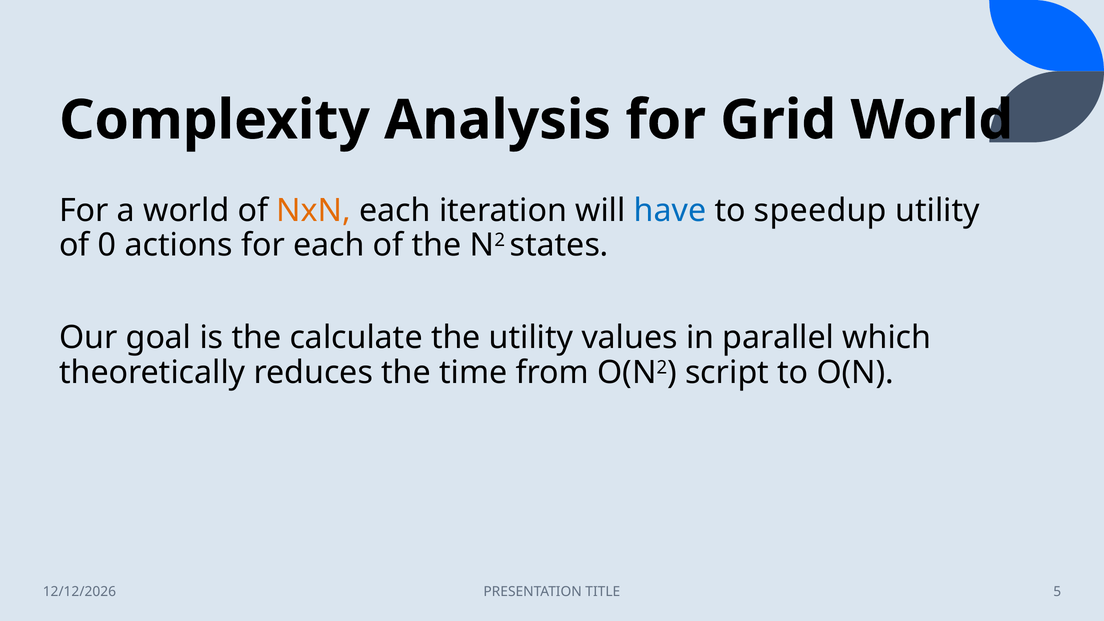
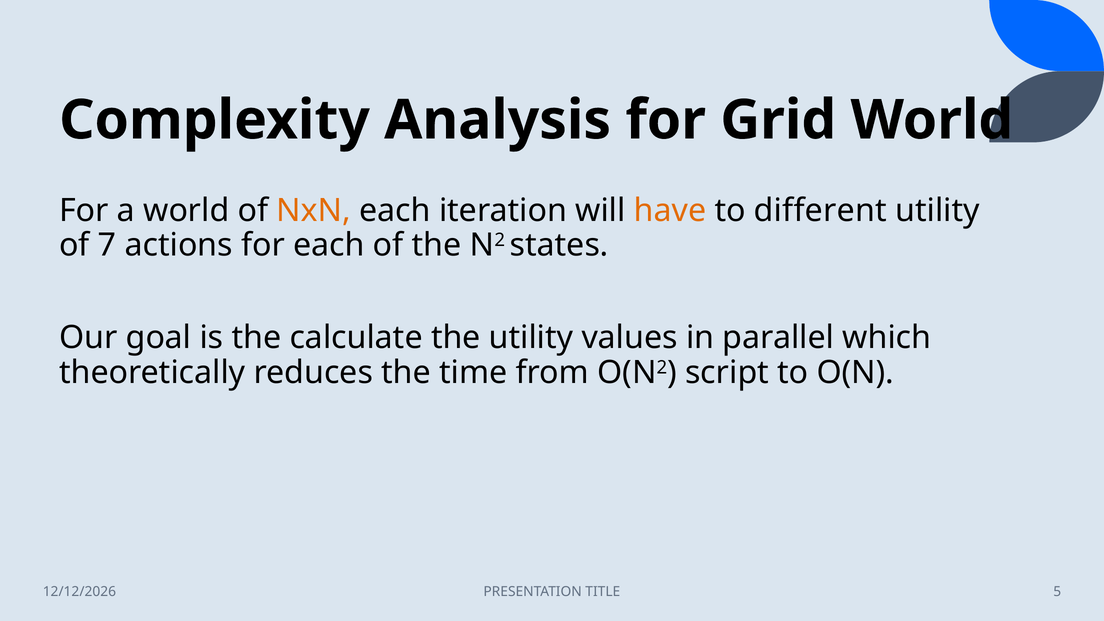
have colour: blue -> orange (670, 210)
speedup: speedup -> different (820, 210)
0: 0 -> 7 (107, 245)
